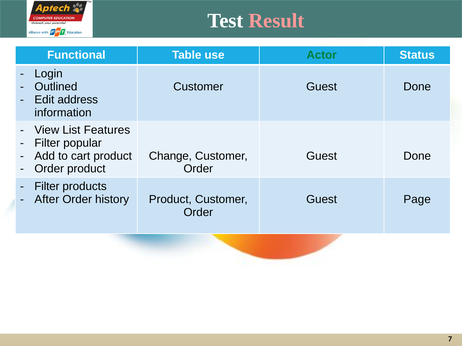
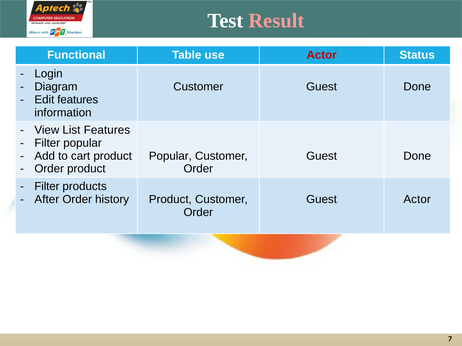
Actor colour: green -> red (322, 55)
Outlined: Outlined -> Diagram (56, 87)
Edit address: address -> features (78, 100)
Change: Change -> Popular (170, 156)
Guest Page: Page -> Actor (417, 200)
